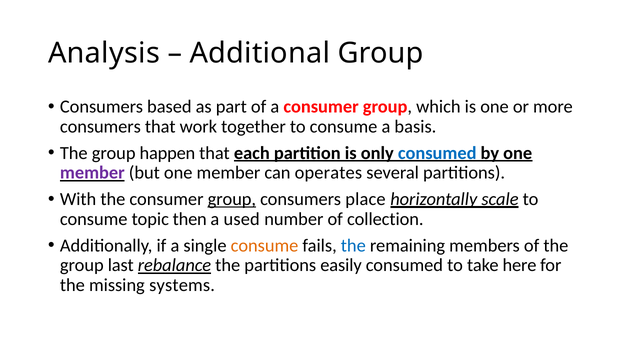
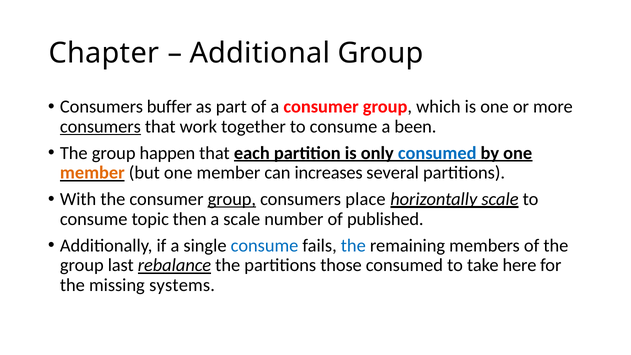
Analysis: Analysis -> Chapter (104, 53)
based: based -> buffer (169, 107)
consumers underline: none -> present (100, 126)
basis: basis -> been (415, 126)
member colour: purple -> orange (92, 173)
operates: operates -> increases (329, 173)
a used: used -> scale (242, 219)
collection: collection -> published (385, 219)
consume colour: orange -> blue (264, 245)
easily: easily -> those (341, 265)
